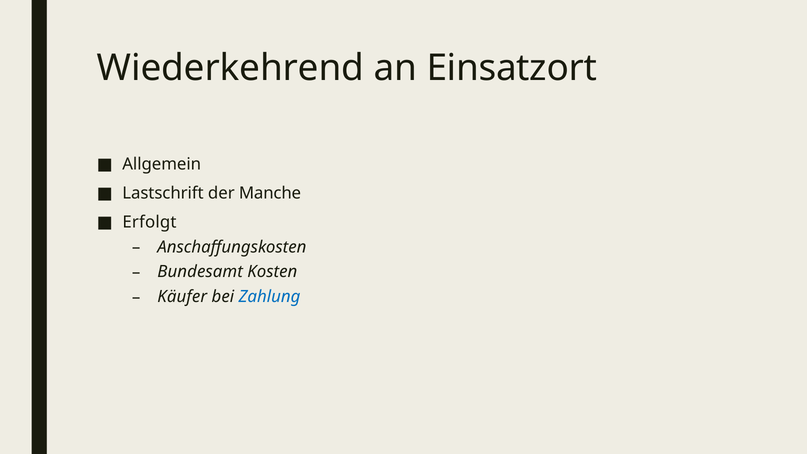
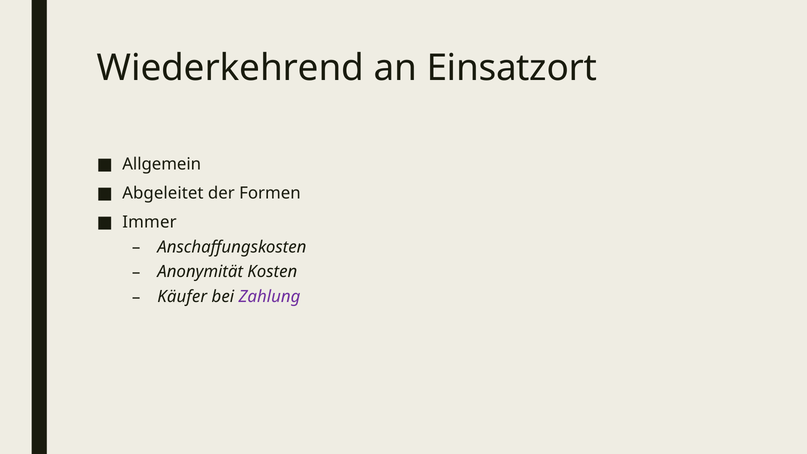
Lastschrift: Lastschrift -> Abgeleitet (163, 193)
Manche: Manche -> Formen (270, 193)
Erfolgt: Erfolgt -> Immer (149, 222)
Bundesamt: Bundesamt -> Anonymität (200, 272)
Zahlung colour: blue -> purple (269, 297)
